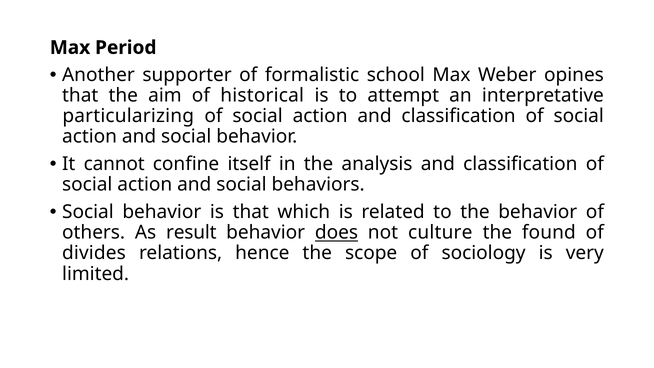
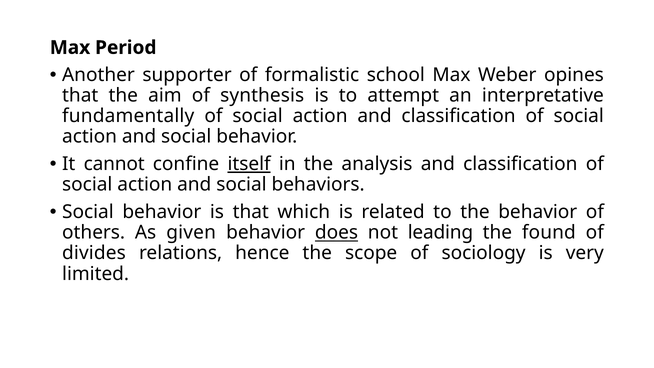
historical: historical -> synthesis (262, 96)
particularizing: particularizing -> fundamentally (128, 116)
itself underline: none -> present (249, 164)
result: result -> given (191, 233)
culture: culture -> leading (440, 233)
